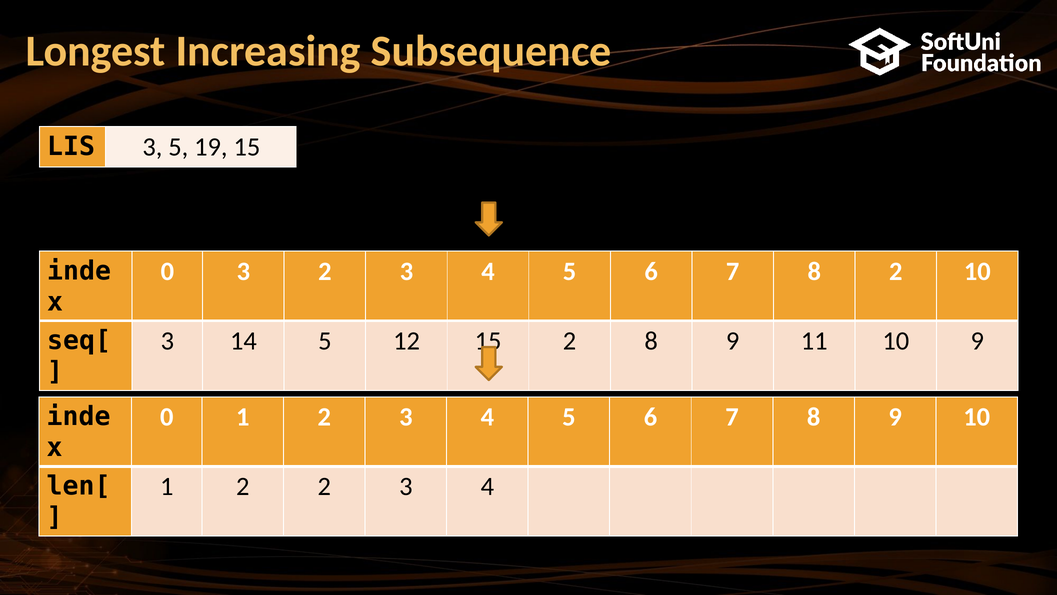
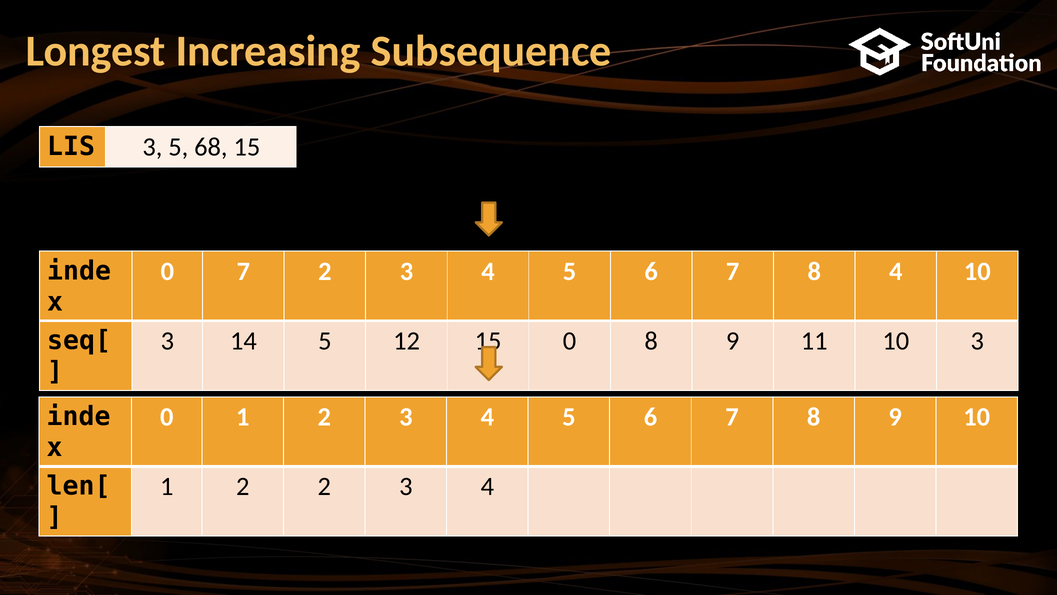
19: 19 -> 68 (211, 147)
0 3: 3 -> 7 (243, 271)
8 2: 2 -> 4 (896, 271)
2: 2 -> 0 (570, 341)
10 9: 9 -> 3 (977, 341)
